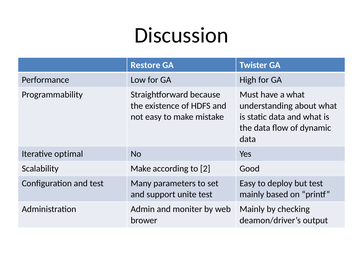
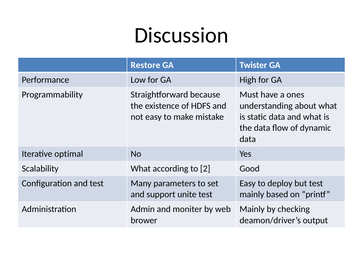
a what: what -> ones (295, 94)
Scalability Make: Make -> What (141, 168)
